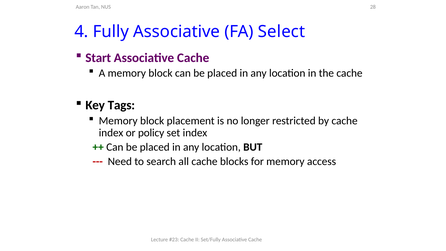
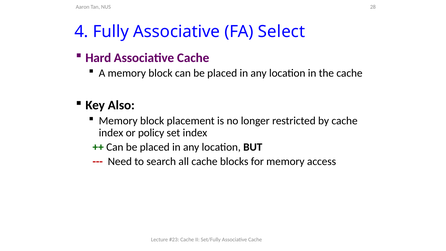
Start: Start -> Hard (98, 58)
Tags: Tags -> Also (121, 105)
